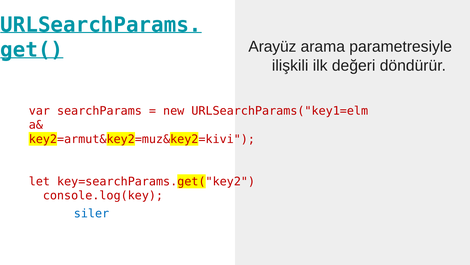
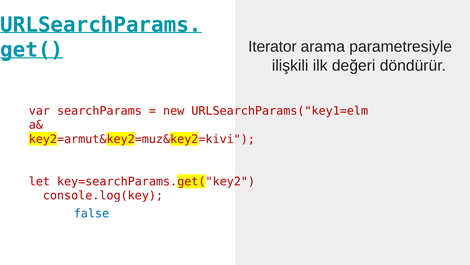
Arayüz: Arayüz -> Iterator (272, 47)
siler: siler -> false (92, 213)
